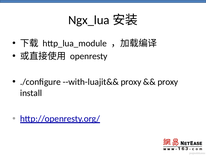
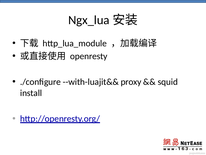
proxy: proxy -> squid (168, 82)
